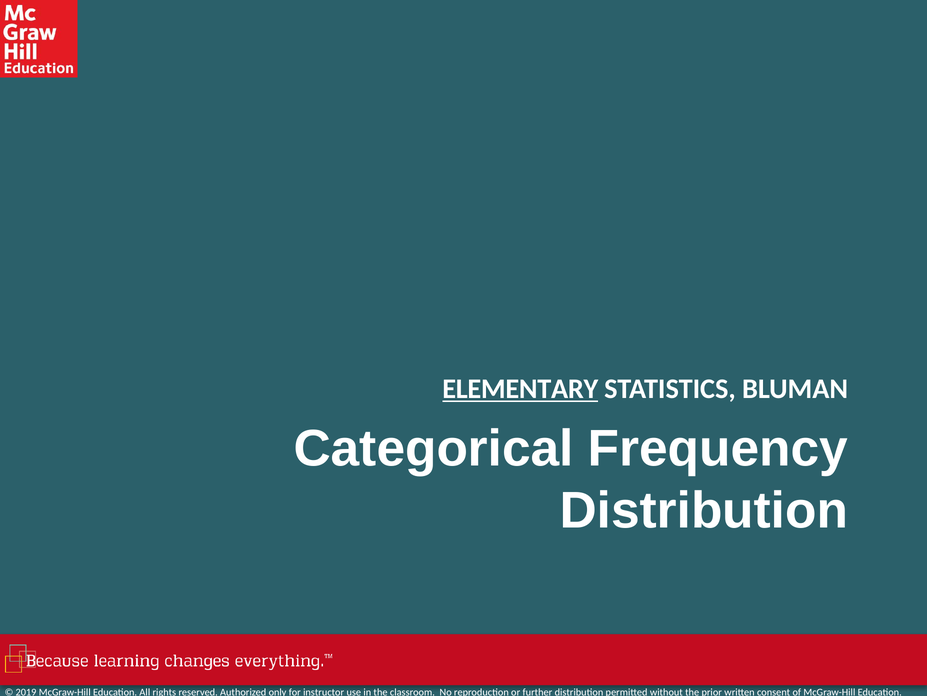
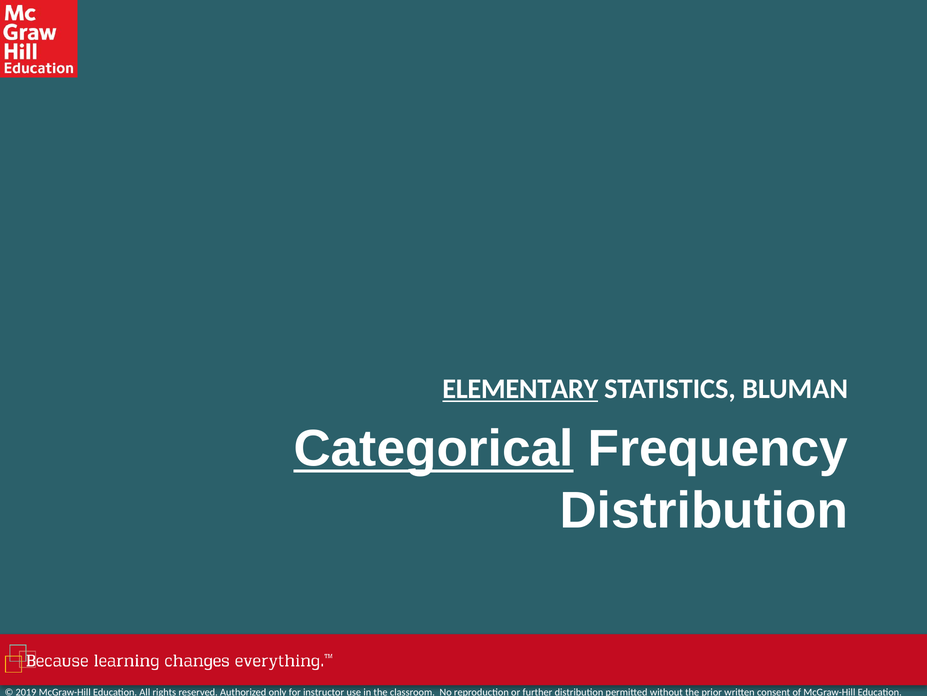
Categorical underline: none -> present (434, 448)
